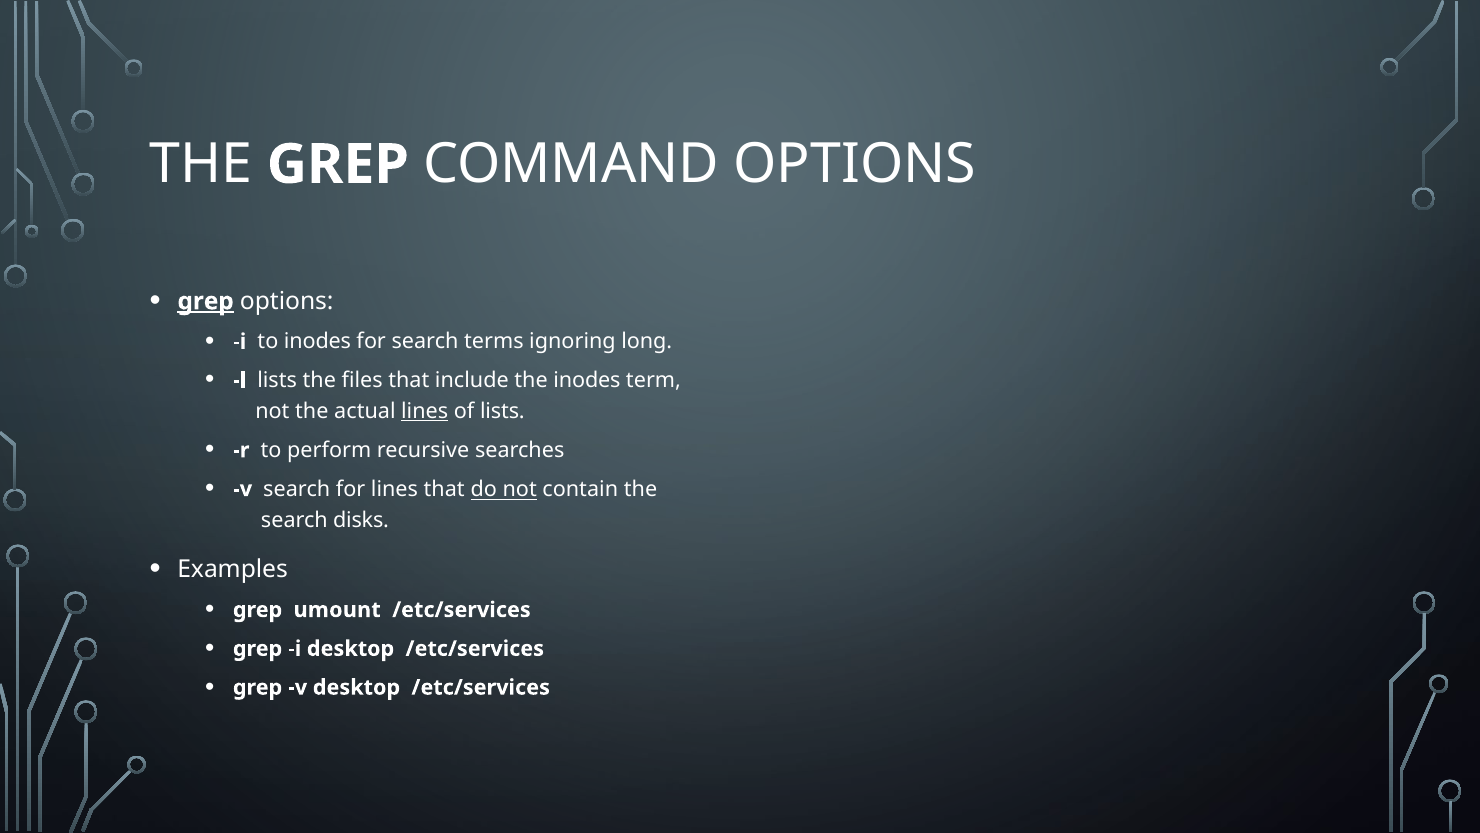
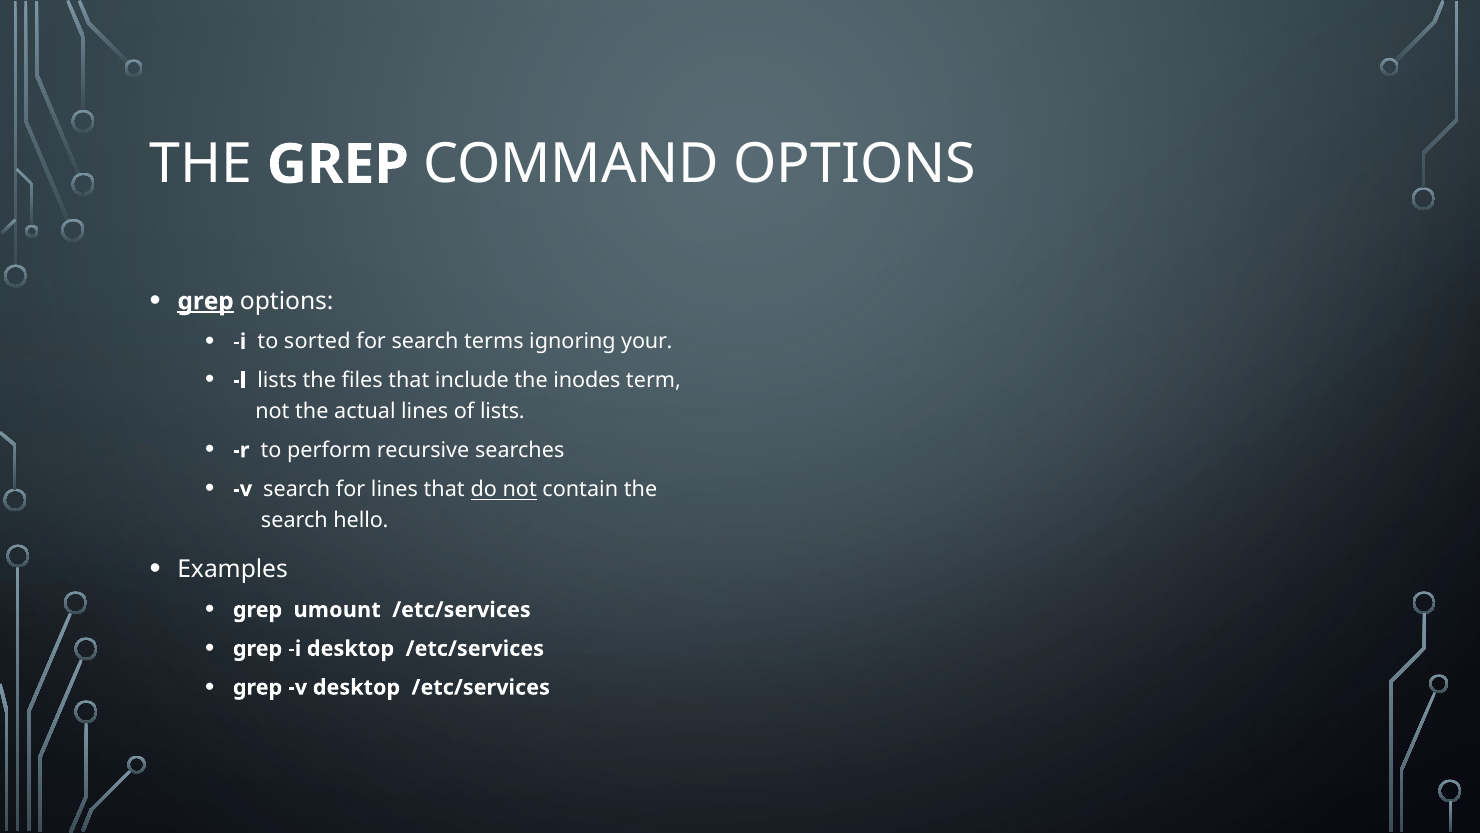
to inodes: inodes -> sorted (317, 341)
long: long -> your (647, 341)
lines underline: present -> none (425, 411)
disks: disks -> hello (361, 520)
